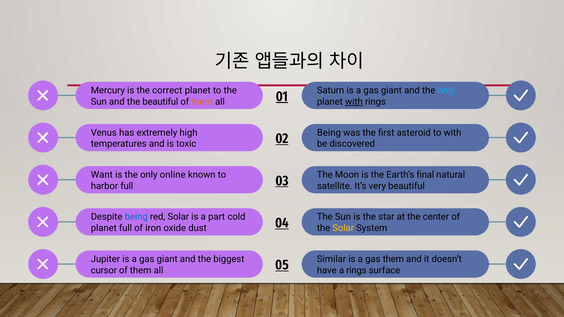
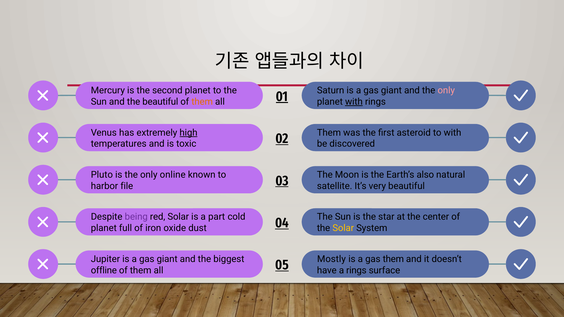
correct: correct -> second (167, 90)
only colour: light blue -> pink (446, 90)
high underline: none -> present (188, 133)
Being: Being -> Them (329, 133)
Want: Want -> Pluto (102, 175)
final: final -> also (425, 175)
harbor full: full -> file (127, 186)
being colour: blue -> purple (136, 217)
Similar: Similar -> Mostly (331, 259)
cursor: cursor -> offline (104, 271)
